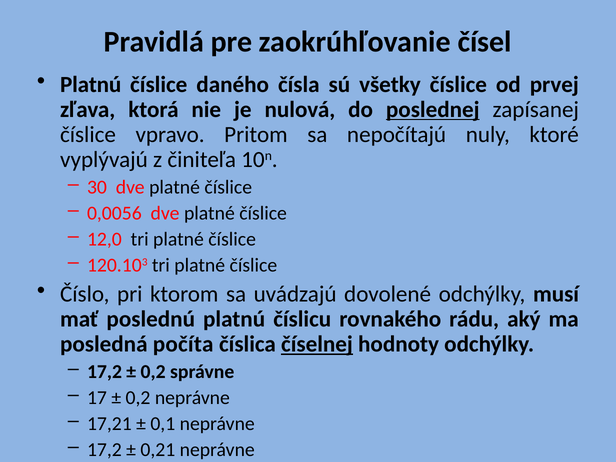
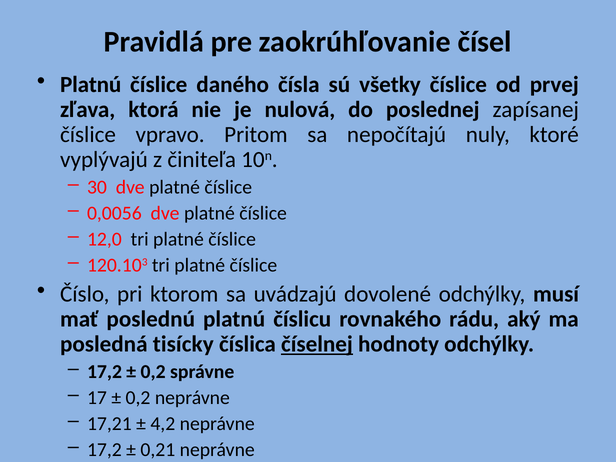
poslednej underline: present -> none (433, 110)
počíta: počíta -> tisícky (183, 344)
0,1: 0,1 -> 4,2 (163, 424)
